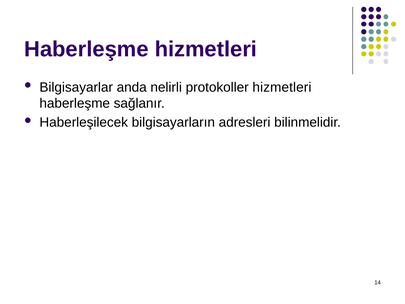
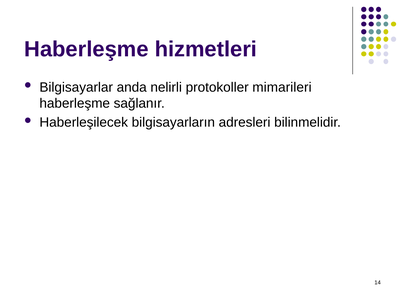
protokoller hizmetleri: hizmetleri -> mimarileri (282, 87)
